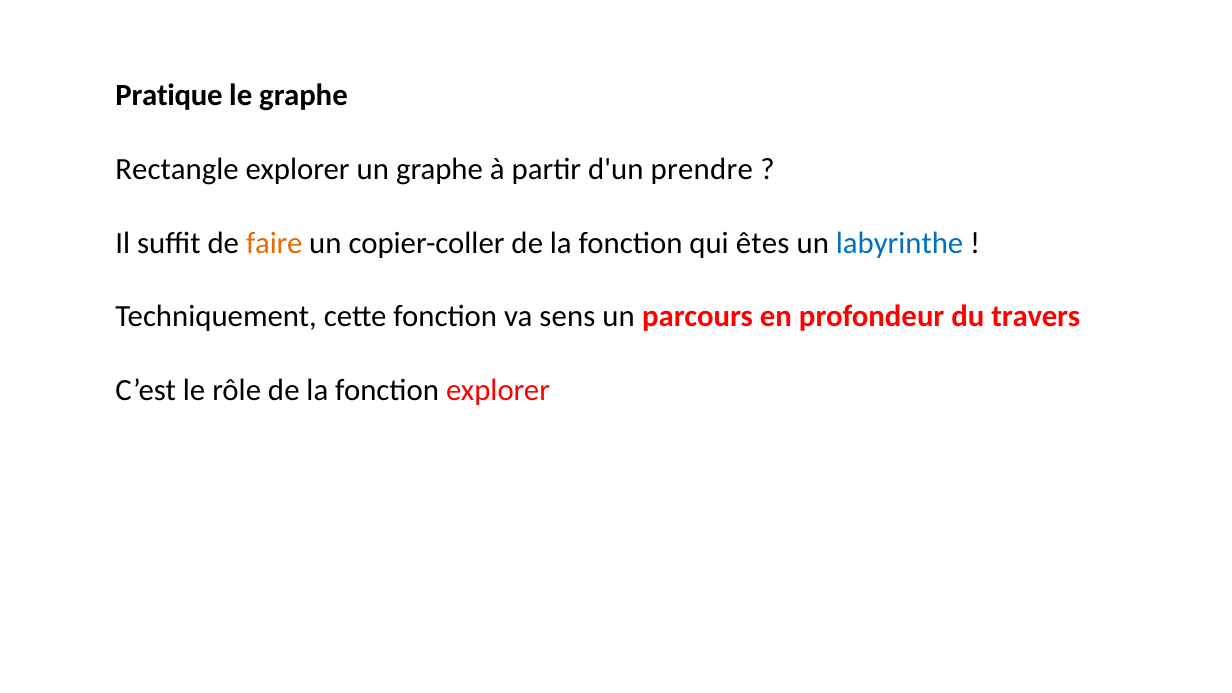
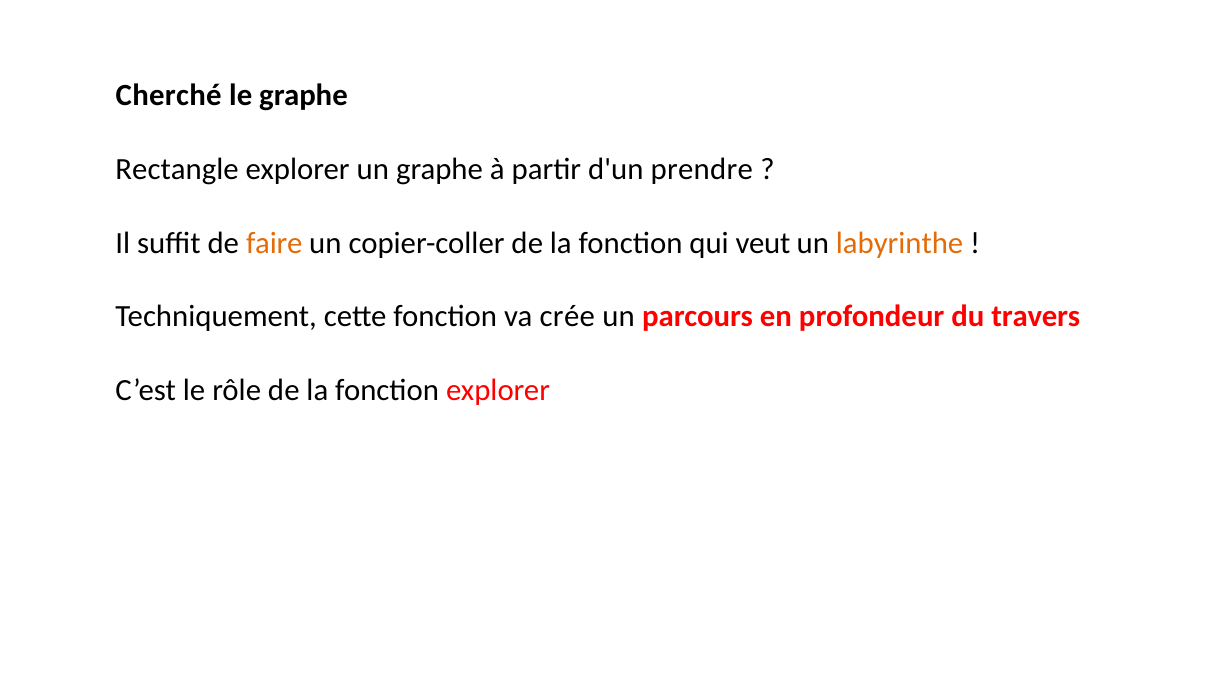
Pratique: Pratique -> Cherché (169, 95)
êtes: êtes -> veut (763, 243)
labyrinthe colour: blue -> orange (900, 243)
sens: sens -> crée (567, 317)
